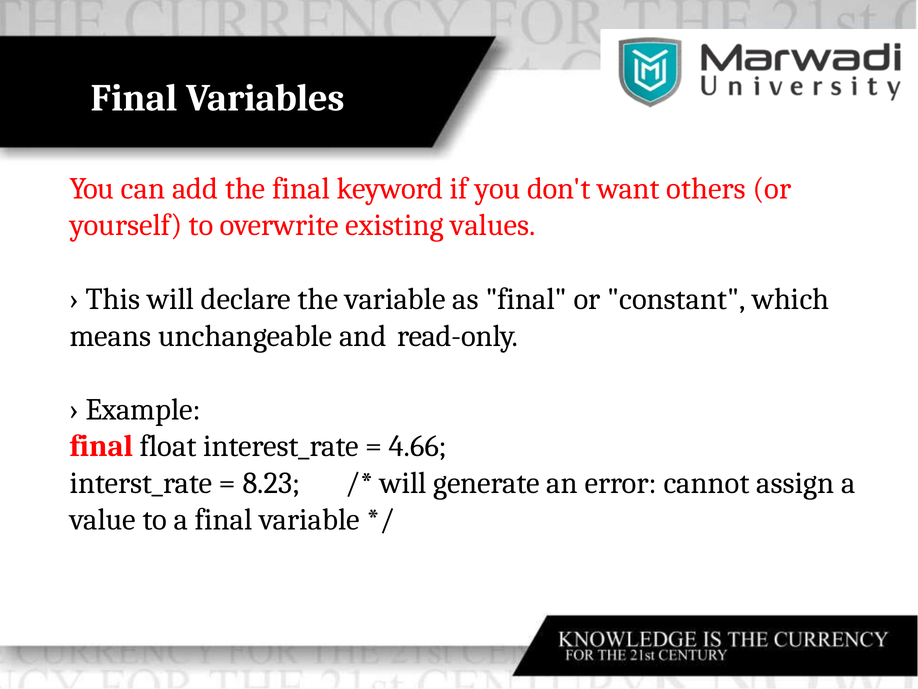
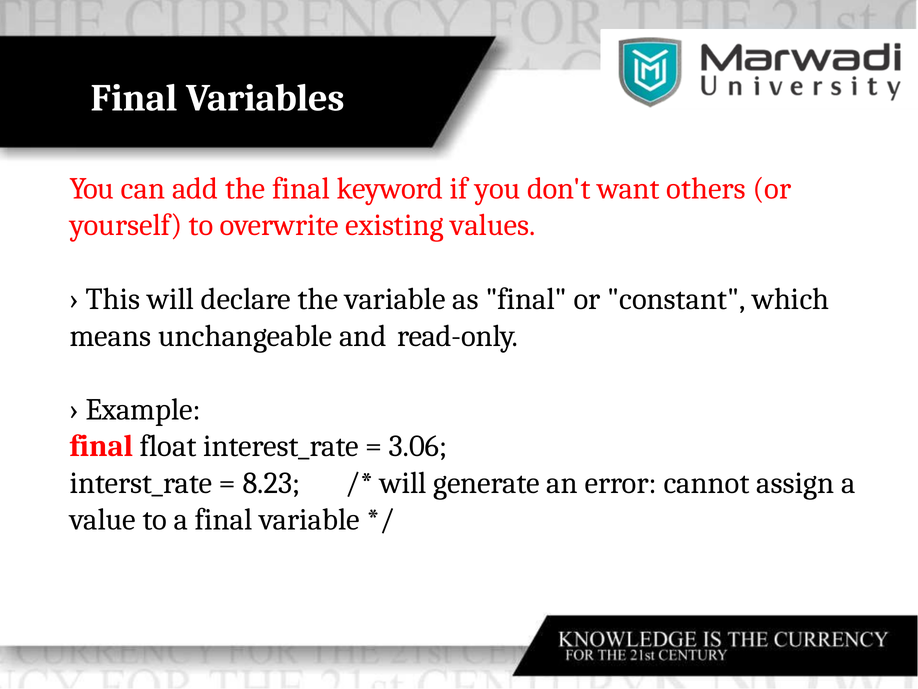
4.66: 4.66 -> 3.06 (418, 446)
